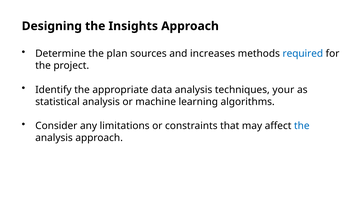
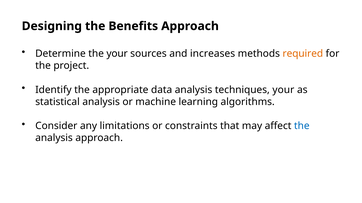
Insights: Insights -> Benefits (133, 26)
the plan: plan -> your (117, 54)
required colour: blue -> orange (303, 54)
